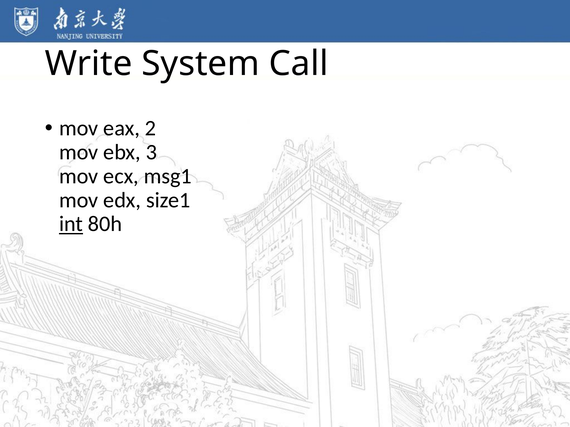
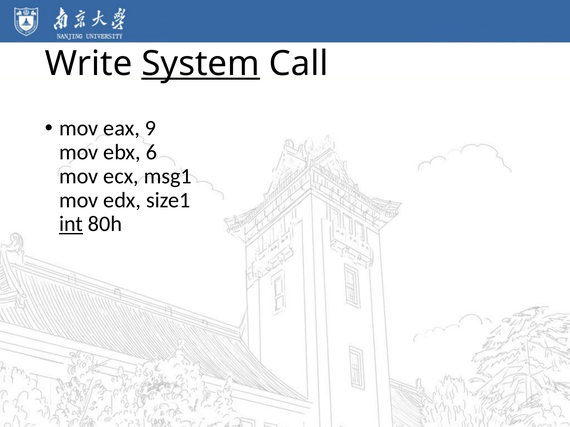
System underline: none -> present (201, 64)
2: 2 -> 9 (150, 128)
3: 3 -> 6 (151, 152)
